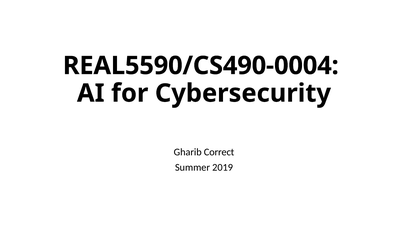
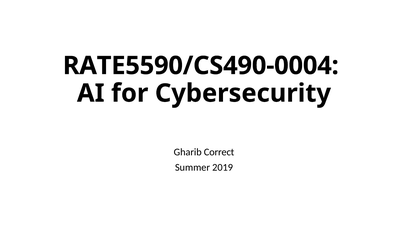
REAL5590/CS490-0004: REAL5590/CS490-0004 -> RATE5590/CS490-0004 (201, 66)
